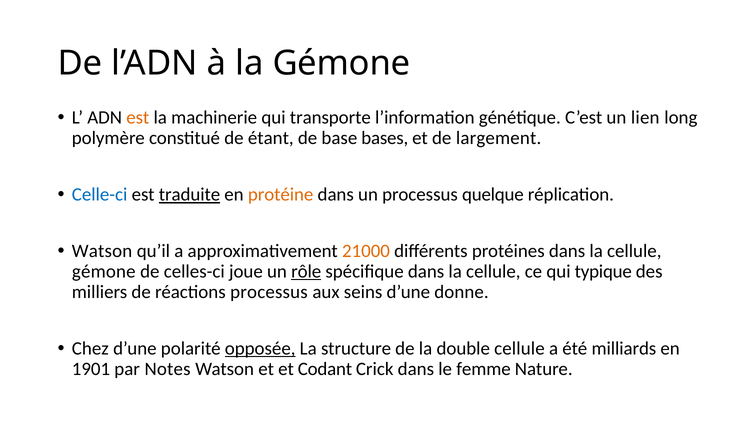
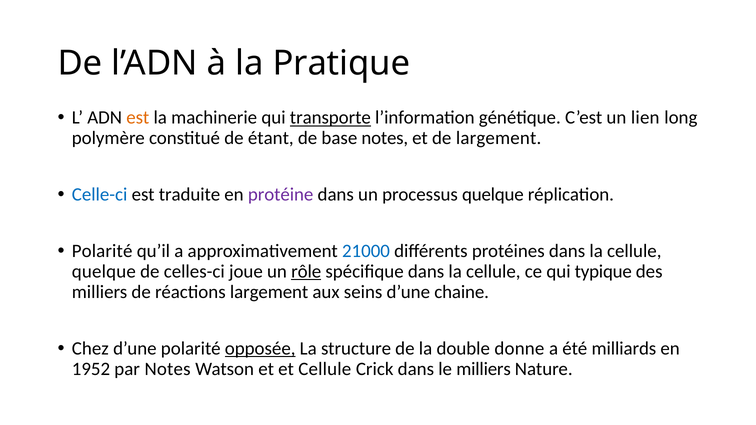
la Gémone: Gémone -> Pratique (341, 64)
transporte underline: none -> present (330, 118)
base bases: bases -> notes (385, 138)
traduite underline: present -> none (190, 195)
protéine colour: orange -> purple (281, 195)
Watson: Watson -> Polarité (102, 251)
21000 colour: orange -> blue (366, 251)
gémone: gémone -> quelque (104, 272)
réactions processus: processus -> largement (269, 292)
donne: donne -> chaine (462, 292)
double cellule: cellule -> donne (519, 349)
1901: 1901 -> 1952 (91, 369)
et Codant: Codant -> Cellule (325, 369)
le femme: femme -> milliers (484, 369)
